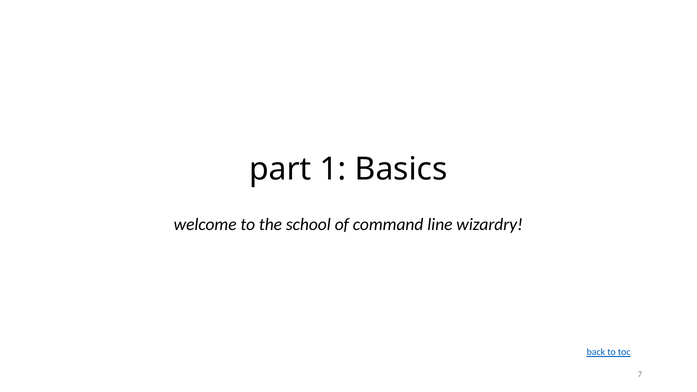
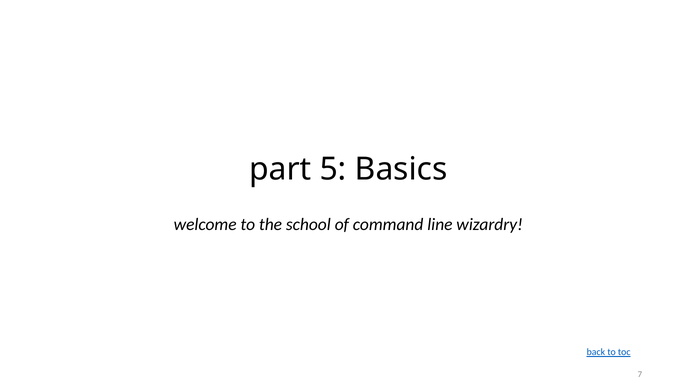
1: 1 -> 5 (333, 169)
